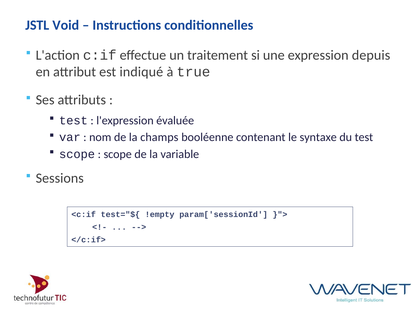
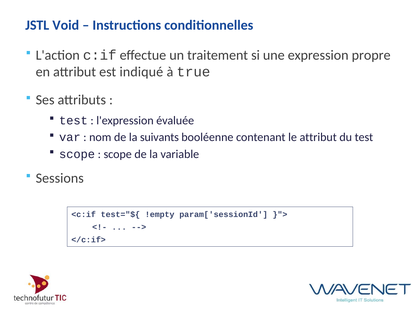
depuis: depuis -> propre (371, 55)
champs: champs -> suivants (159, 137)
le syntaxe: syntaxe -> attribut (318, 137)
